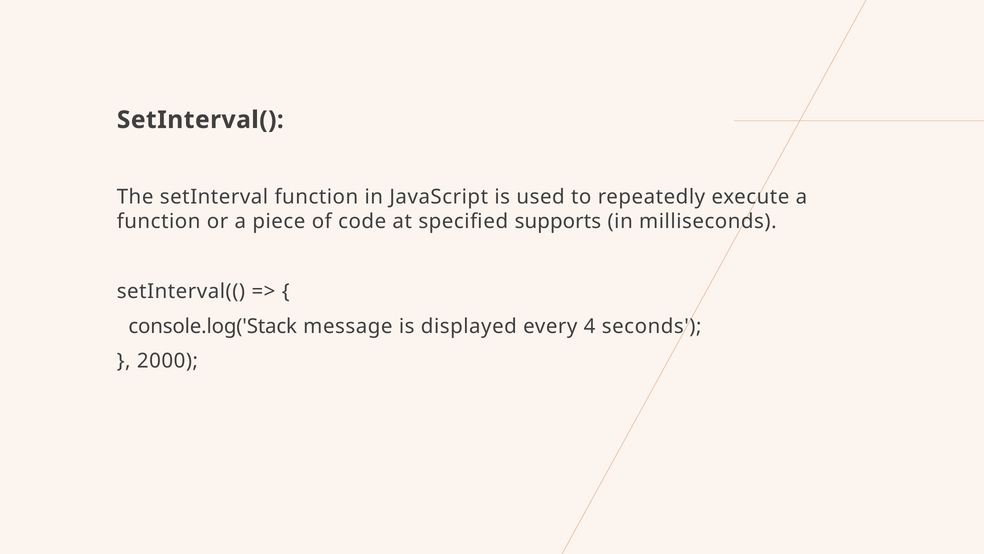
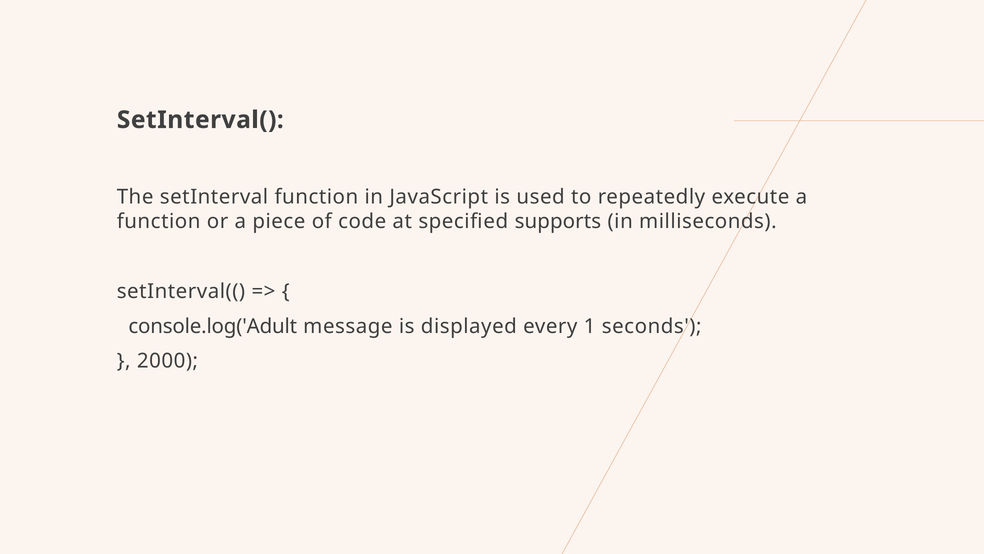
console.log('Stack: console.log('Stack -> console.log('Adult (213, 326)
4: 4 -> 1 (590, 326)
